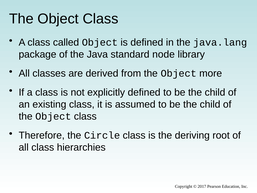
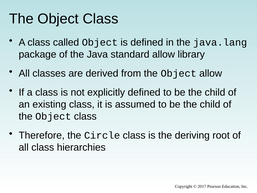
standard node: node -> allow (164, 54)
Object more: more -> allow (211, 73)
